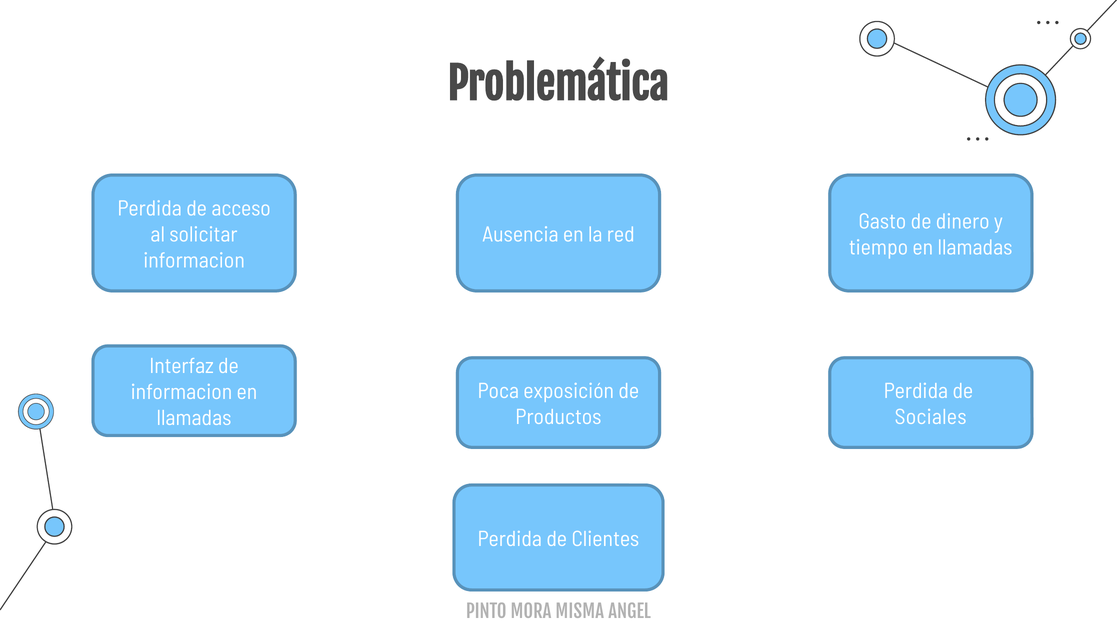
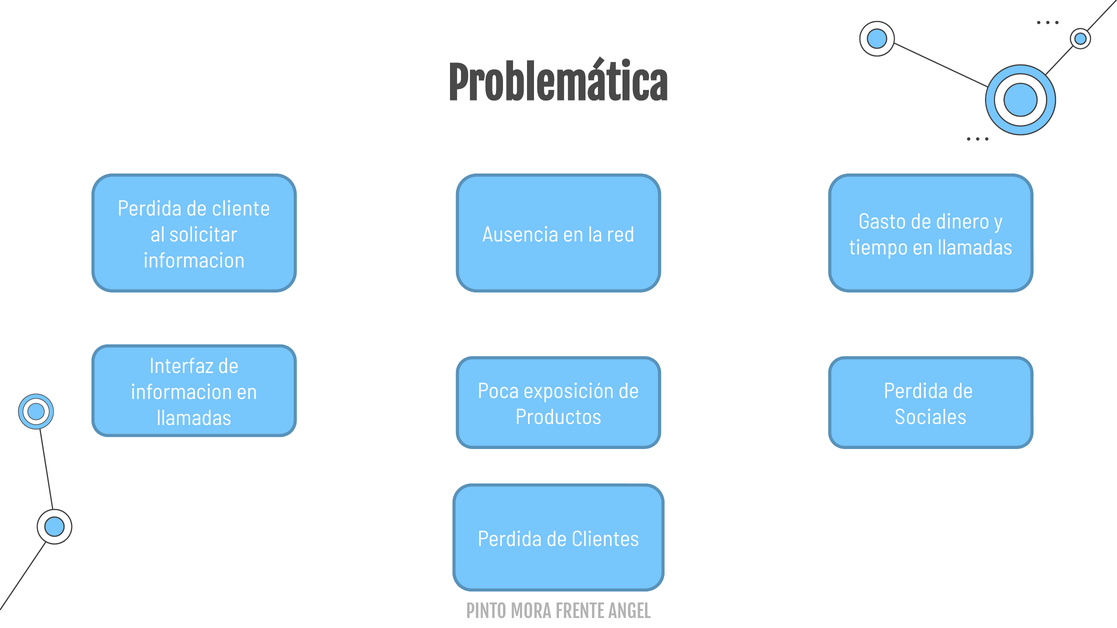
acceso: acceso -> cliente (241, 209)
MISMA: MISMA -> FRENTE (580, 612)
